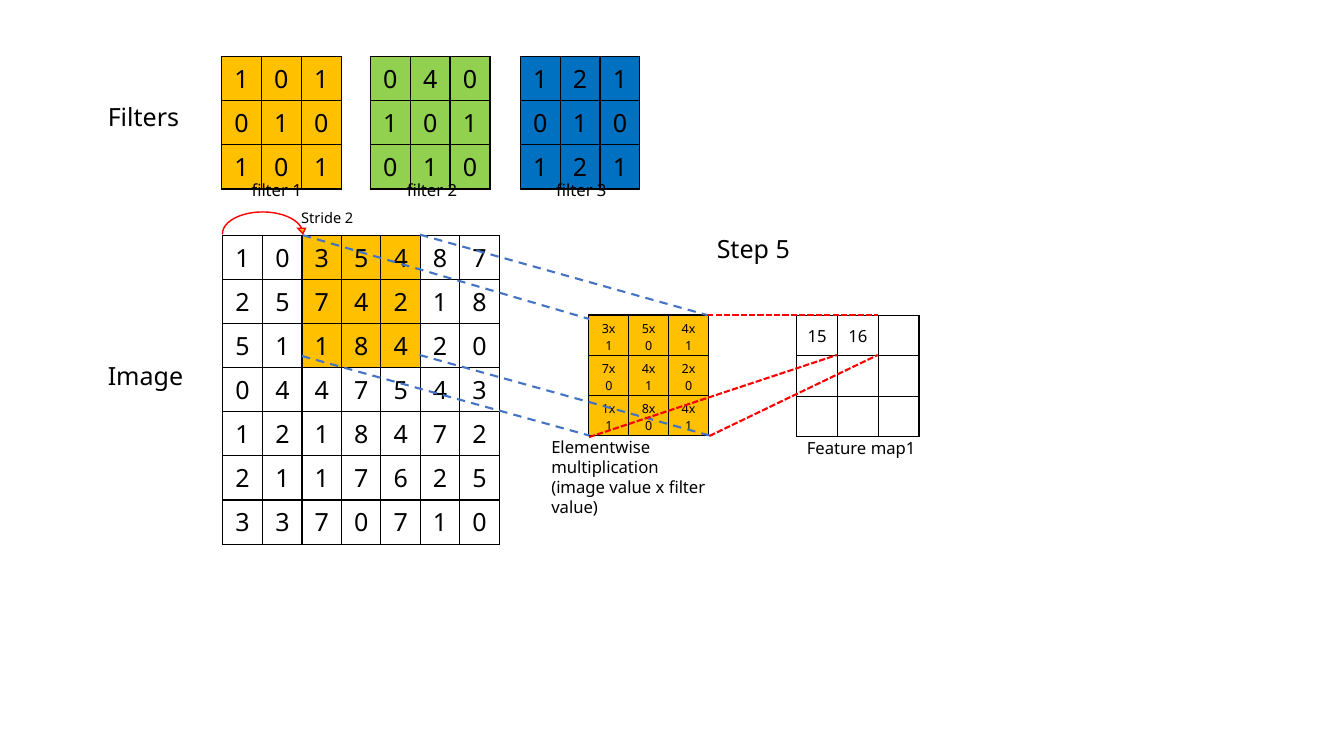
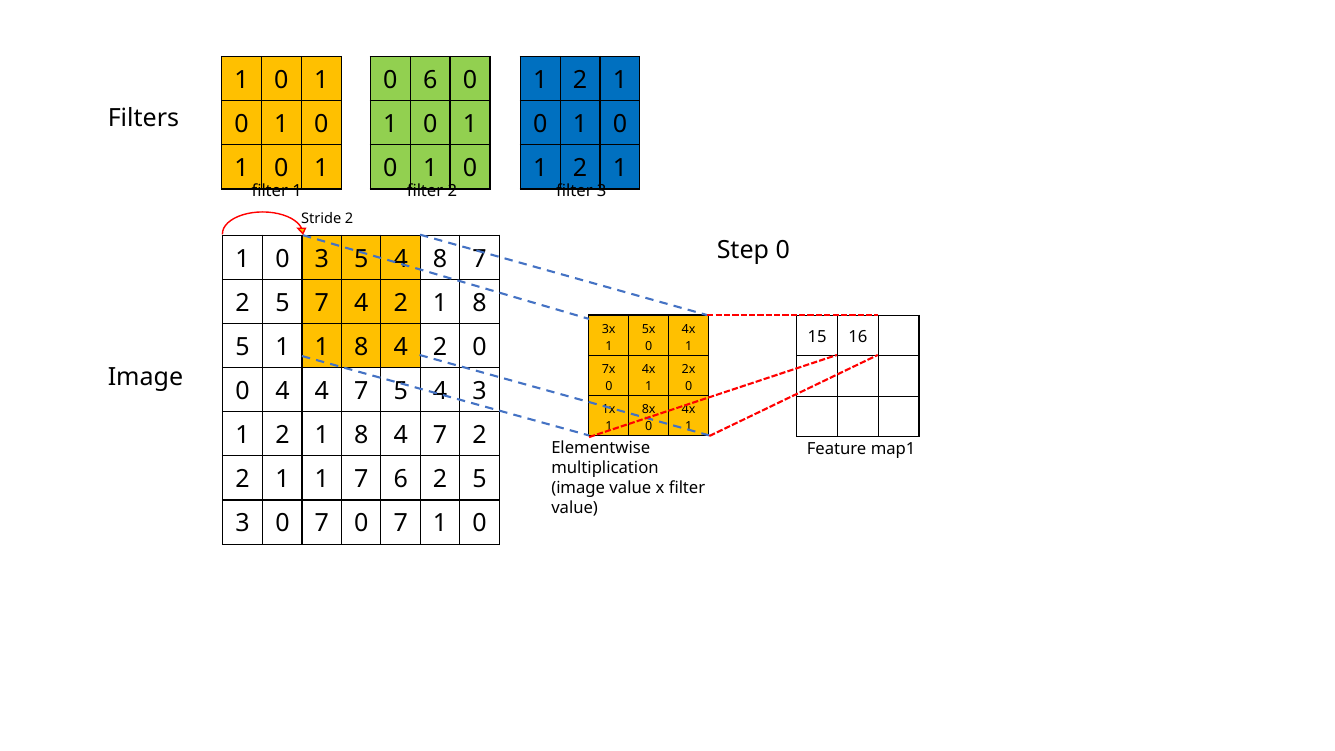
4: 4 -> 6 (430, 80)
Step 5: 5 -> 0 (783, 250)
3 3: 3 -> 0 (282, 523)
